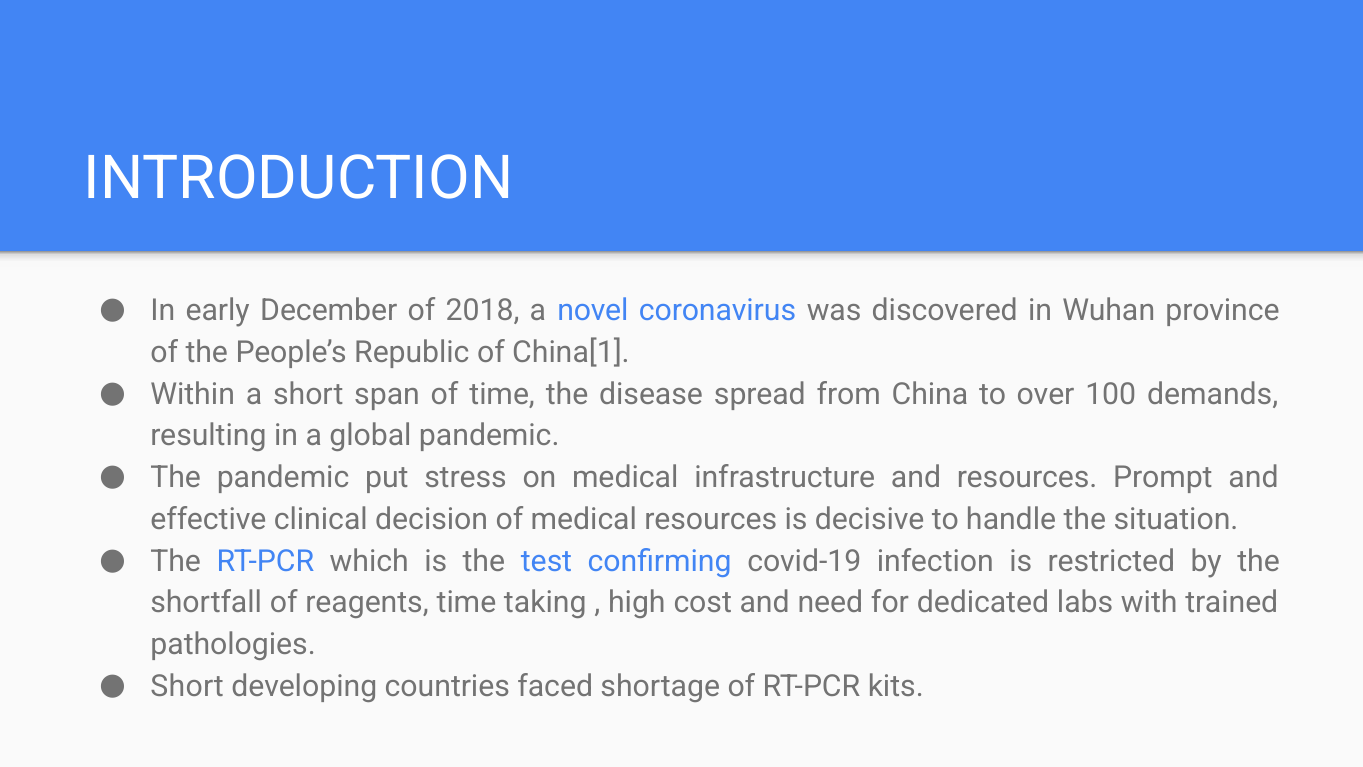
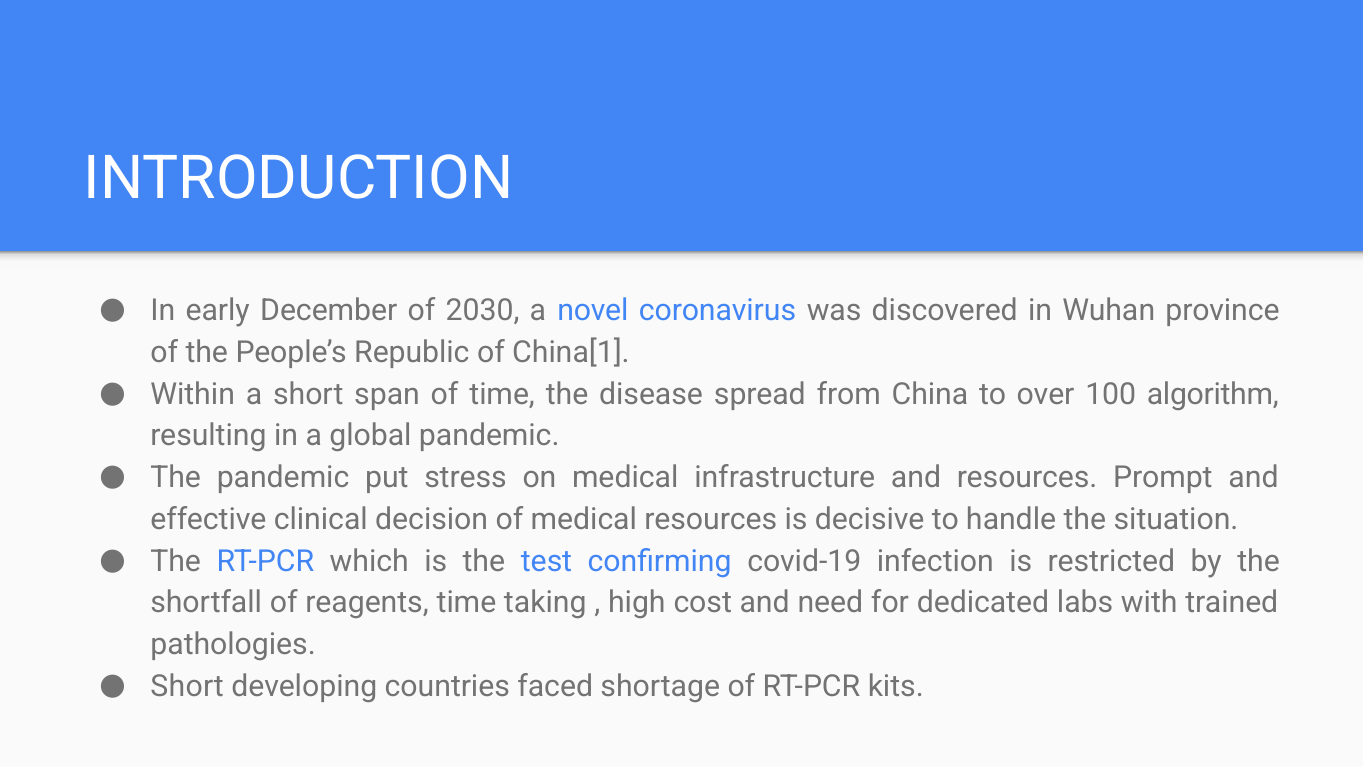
2018: 2018 -> 2030 (483, 310)
demands: demands -> algorithm (1213, 394)
